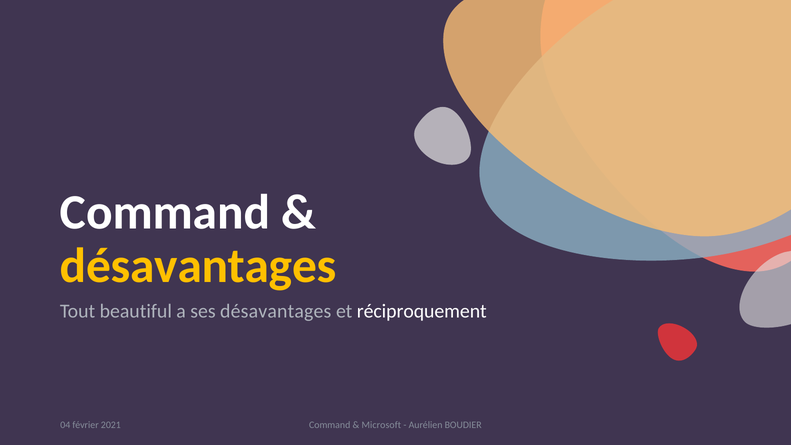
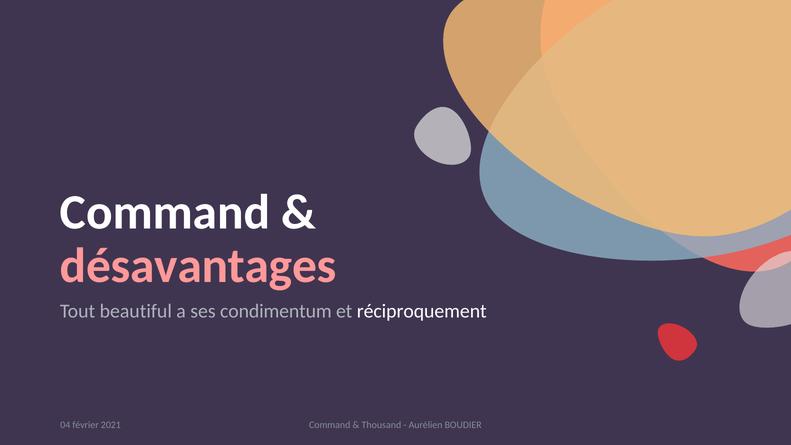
désavantages colour: yellow -> pink (198, 266)
ses désavantages: désavantages -> condimentum (276, 311)
Microsoft: Microsoft -> Thousand (381, 425)
